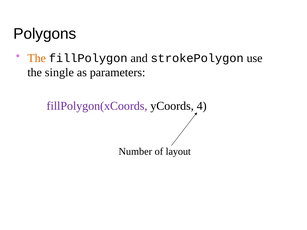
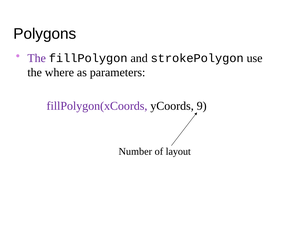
The colour: orange -> purple (37, 58)
single: single -> where (59, 72)
4: 4 -> 9 (202, 106)
